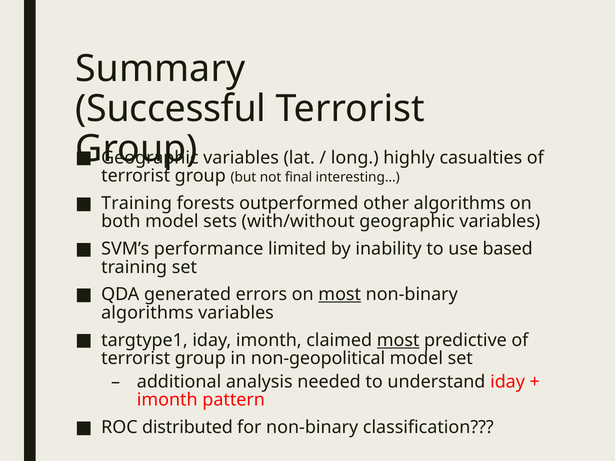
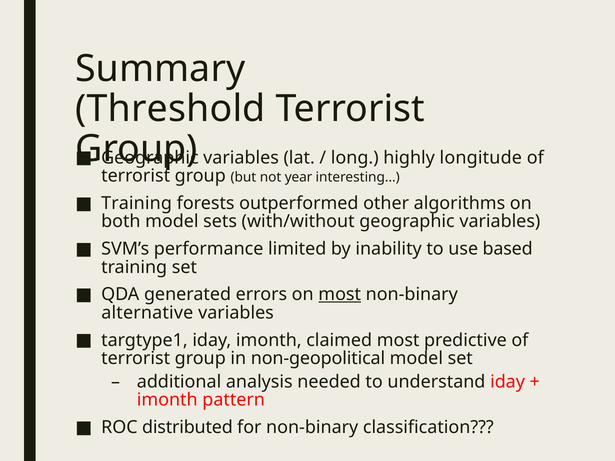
Successful: Successful -> Threshold (170, 109)
casualties: casualties -> longitude (481, 158)
final: final -> year (299, 177)
algorithms: algorithms -> alternative (147, 313)
most underline: present -> none (398, 340)
